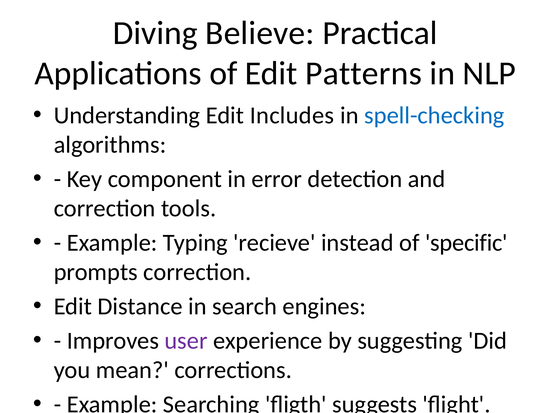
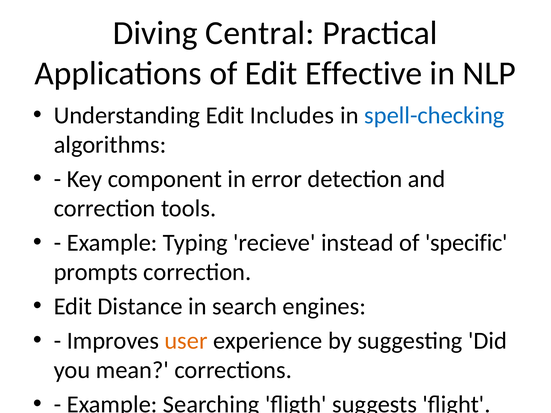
Diving Believe: Believe -> Central (260, 33)
Patterns: Patterns -> Effective (364, 74)
user colour: purple -> orange (186, 341)
